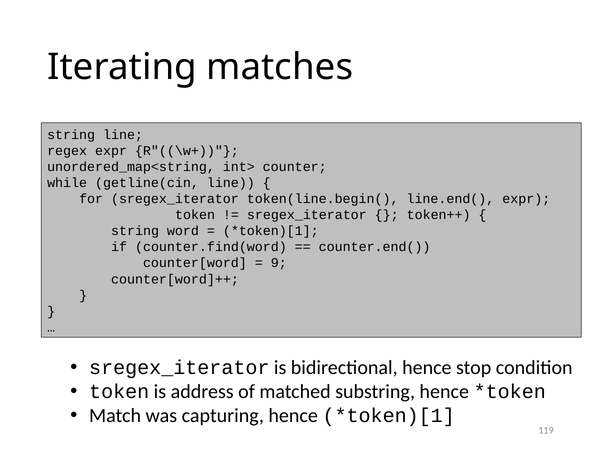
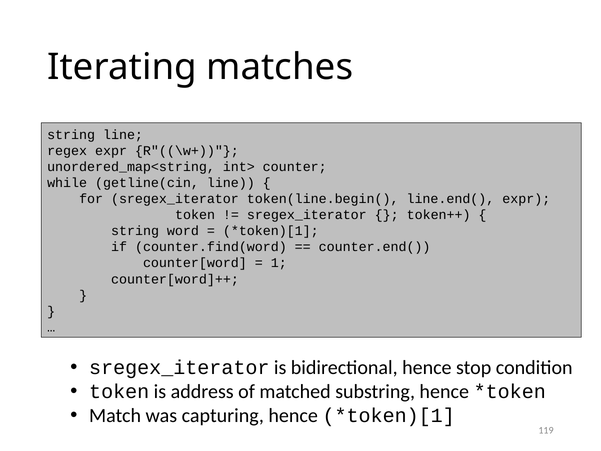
9: 9 -> 1 (279, 263)
